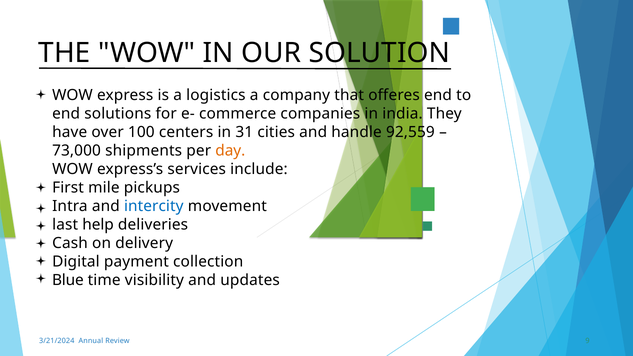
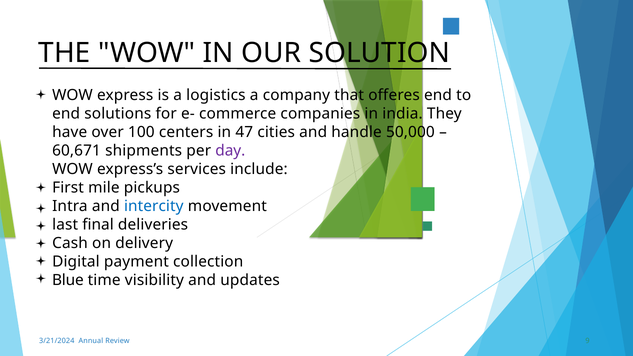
31: 31 -> 47 (244, 132)
92,559: 92,559 -> 50,000 (410, 132)
73,000: 73,000 -> 60,671 (77, 151)
day colour: orange -> purple (230, 151)
help: help -> final (98, 225)
